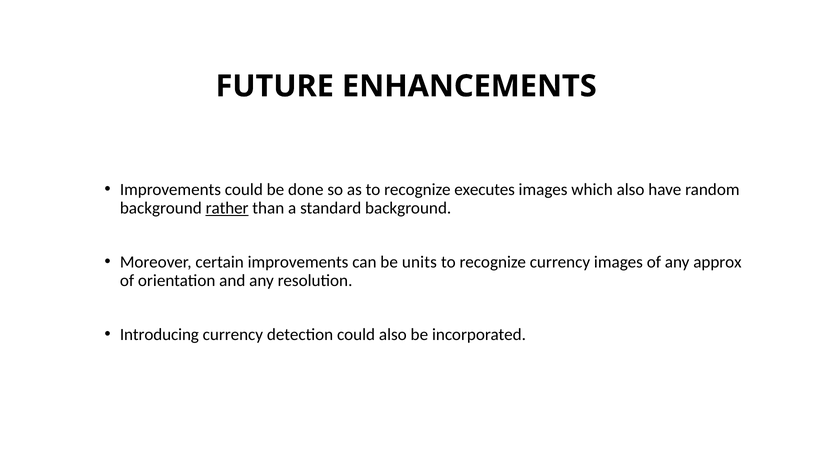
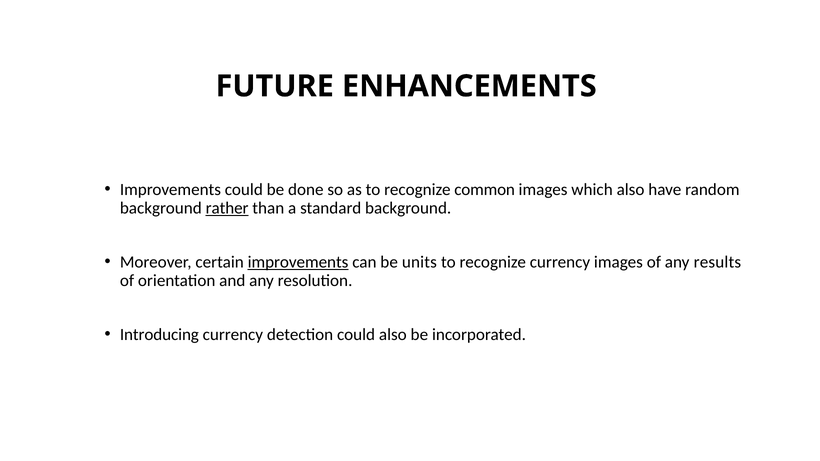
executes: executes -> common (485, 190)
improvements underline: none -> present (298, 262)
approx: approx -> results (717, 262)
